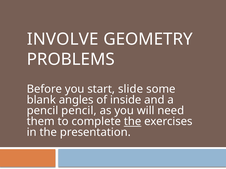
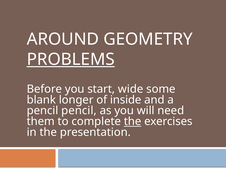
INVOLVE: INVOLVE -> AROUND (63, 39)
PROBLEMS underline: none -> present (71, 60)
slide: slide -> wide (131, 89)
angles: angles -> longer (76, 100)
